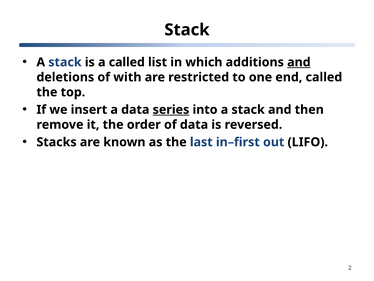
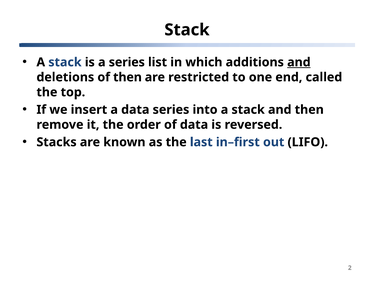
a called: called -> series (127, 62)
of with: with -> then (127, 77)
series underline: present -> none (171, 109)
